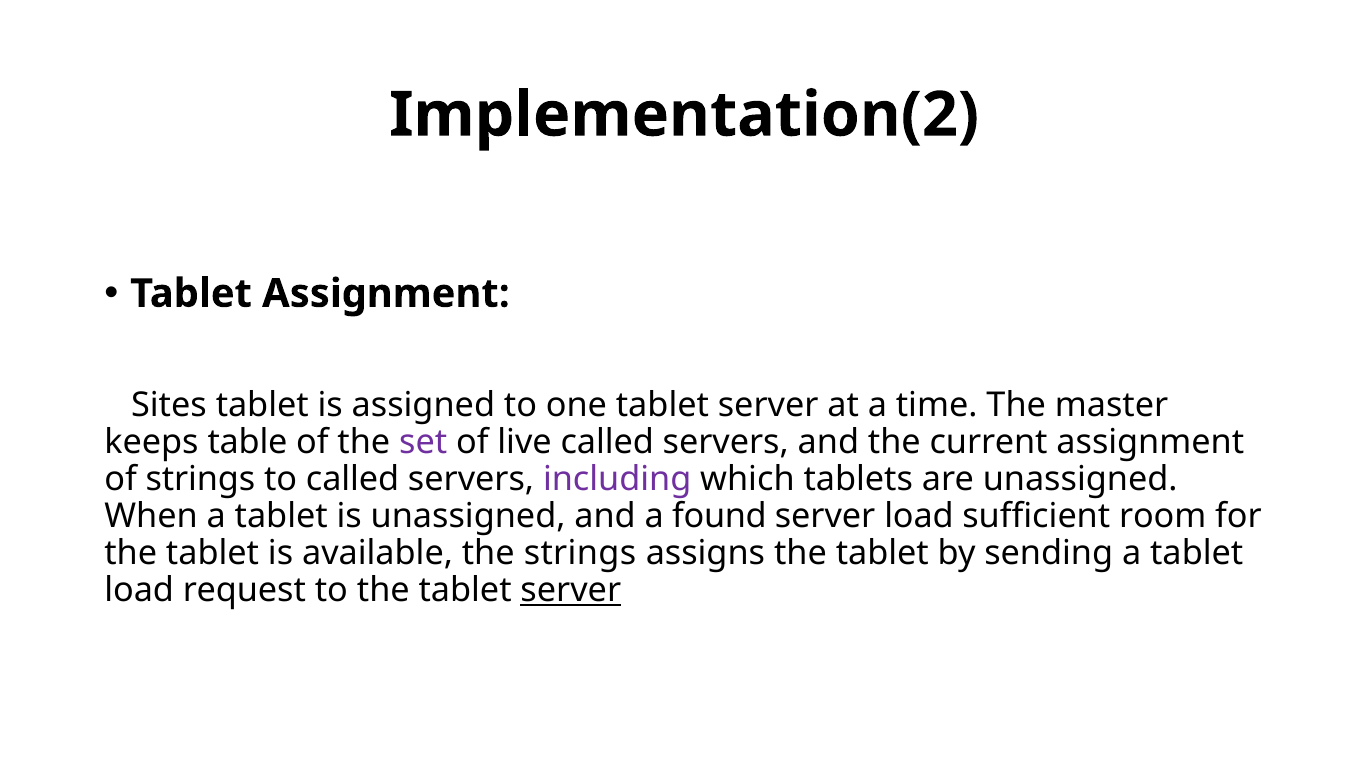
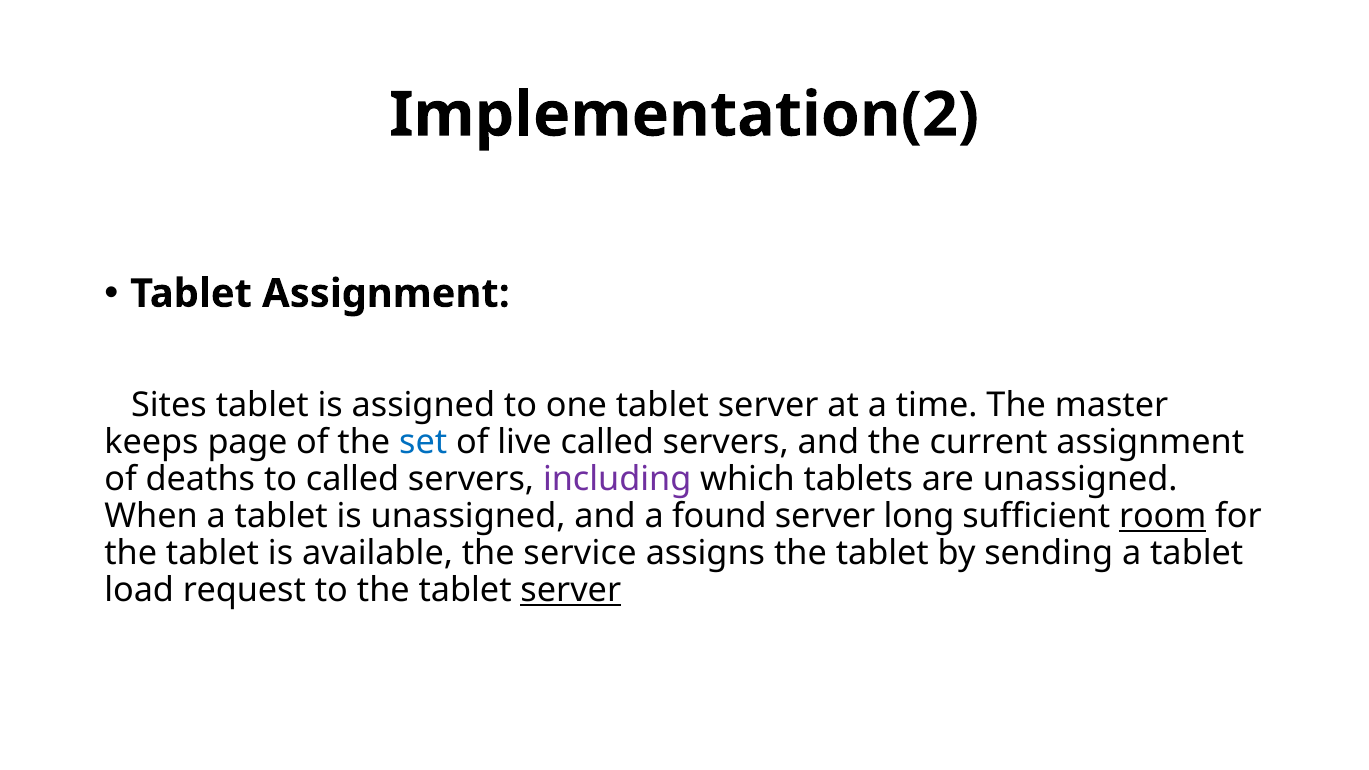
table: table -> page (247, 442)
set colour: purple -> blue (423, 442)
of strings: strings -> deaths (200, 479)
server load: load -> long (919, 516)
room underline: none -> present (1163, 516)
the strings: strings -> service (580, 553)
